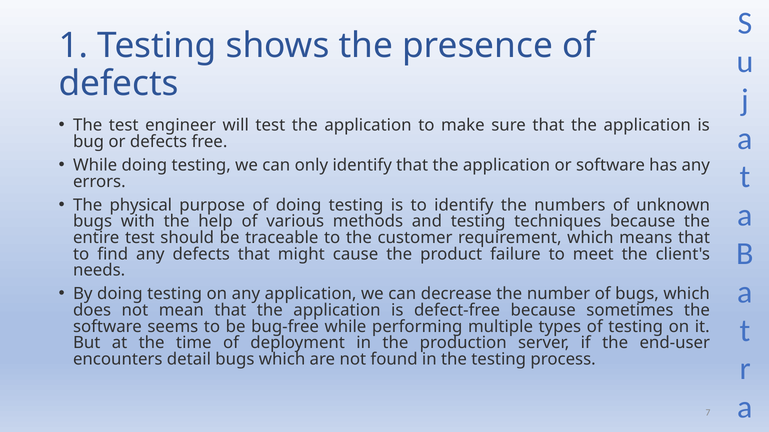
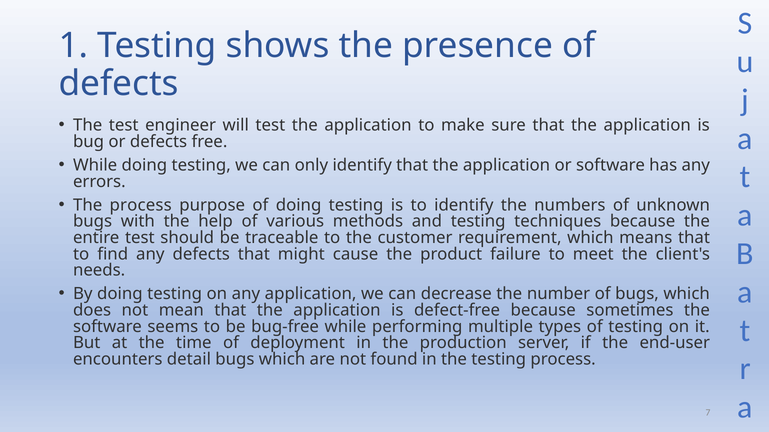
The physical: physical -> process (141, 205)
